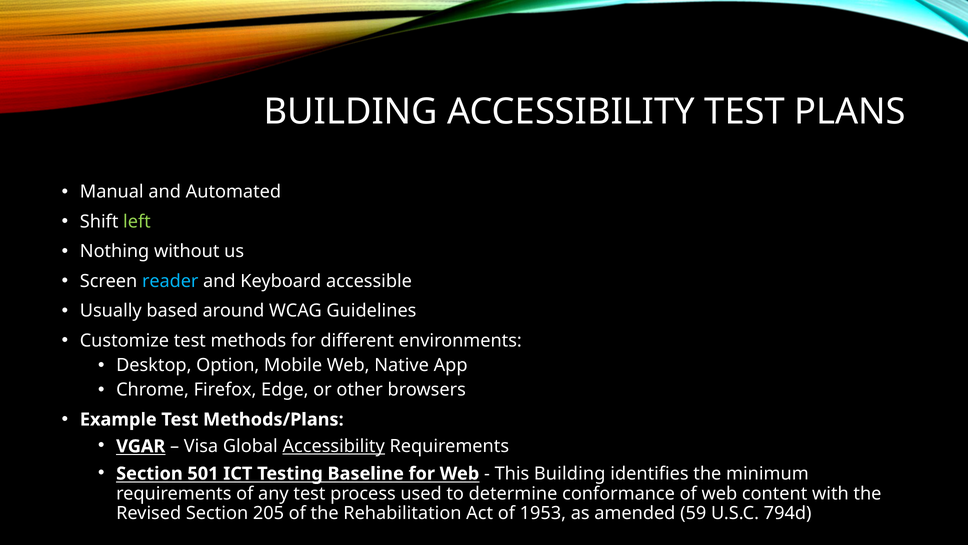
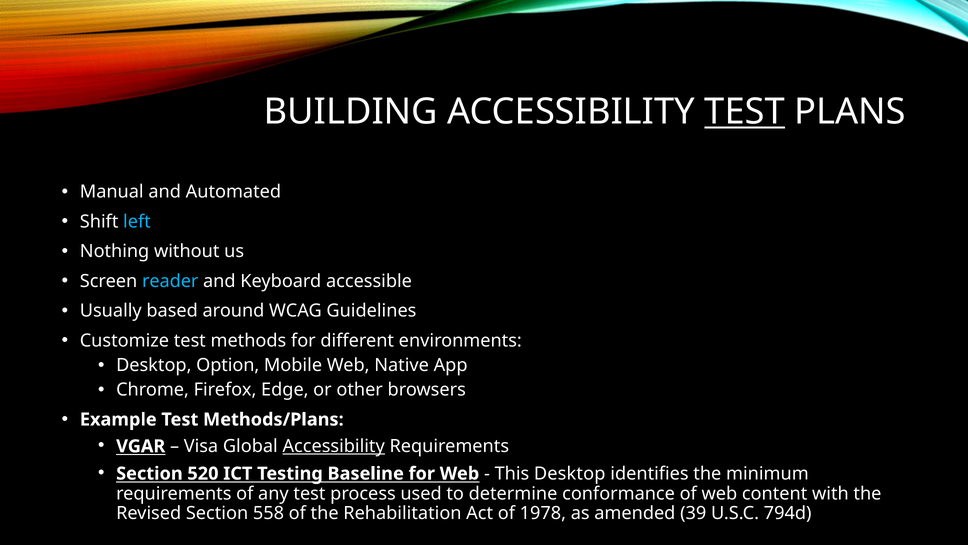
TEST underline: none -> present (745, 112)
left colour: light green -> light blue (137, 221)
501: 501 -> 520 (203, 473)
This Building: Building -> Desktop (570, 473)
205: 205 -> 558 (268, 513)
1953: 1953 -> 1978 (543, 513)
59: 59 -> 39 (693, 513)
